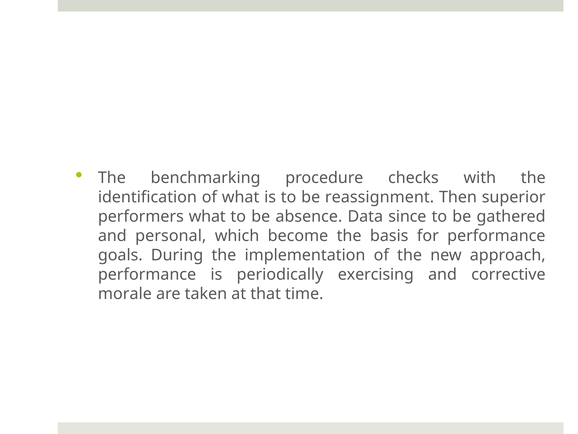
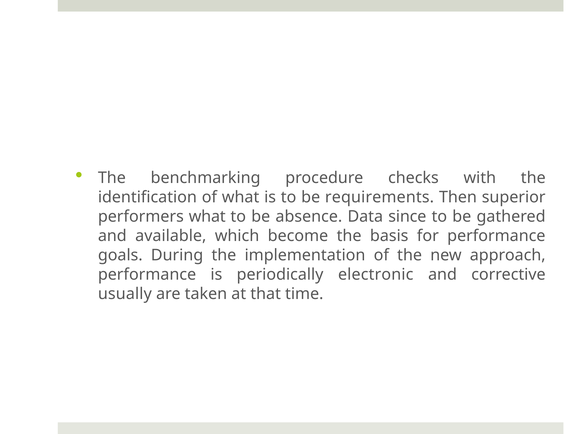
reassignment: reassignment -> requirements (380, 197)
personal: personal -> available (171, 236)
exercising: exercising -> electronic (376, 274)
morale: morale -> usually (125, 293)
